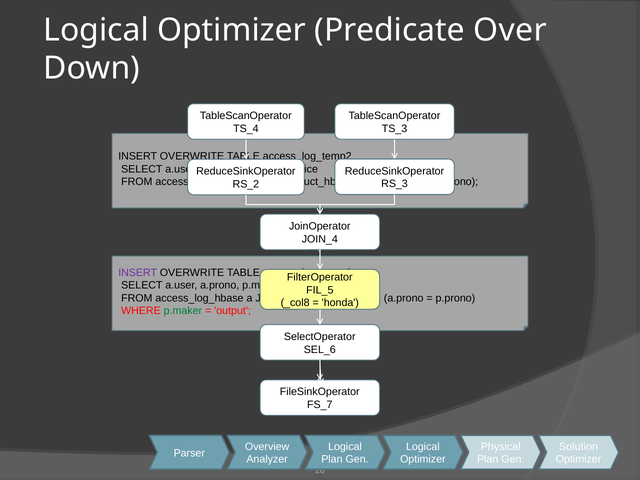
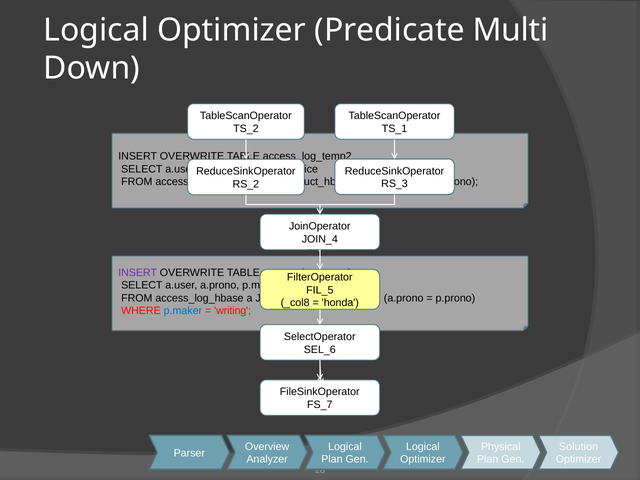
Over: Over -> Multi (510, 30)
TS_4: TS_4 -> TS_2 (246, 129)
TS_3: TS_3 -> TS_1 (394, 129)
p.maker colour: green -> blue (183, 311)
output: output -> writing (233, 311)
